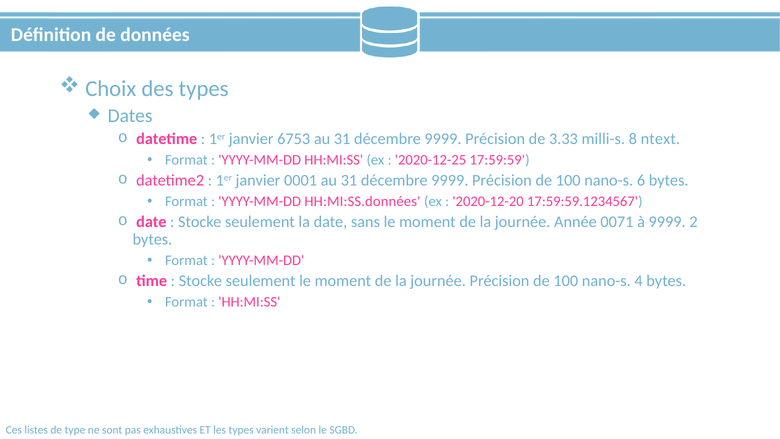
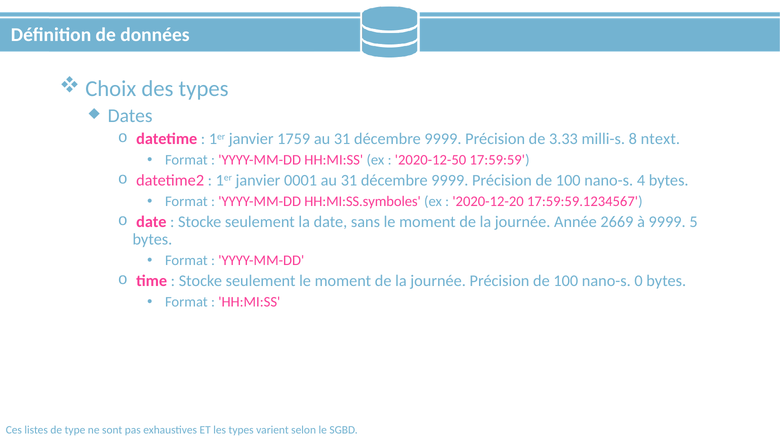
6753: 6753 -> 1759 (294, 139)
2020-12-25: 2020-12-25 -> 2020-12-50 (431, 160)
6: 6 -> 4 (641, 180)
HH:MI:SS.données: HH:MI:SS.données -> HH:MI:SS.symboles (363, 201)
0071: 0071 -> 2669 (617, 222)
2: 2 -> 5 (694, 222)
4: 4 -> 0 (639, 281)
